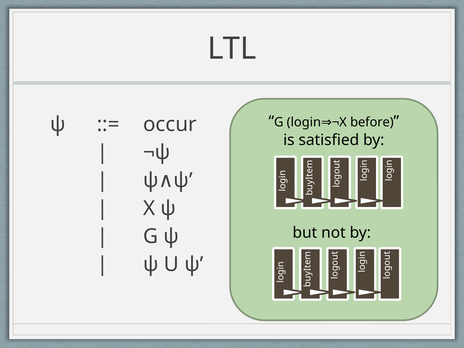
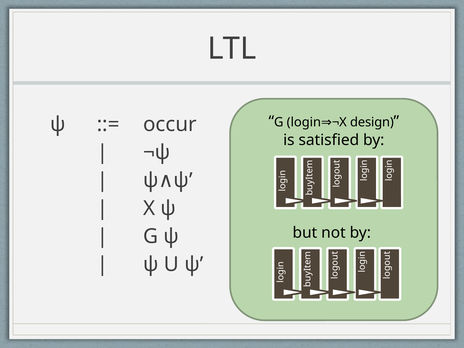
before: before -> design (372, 122)
